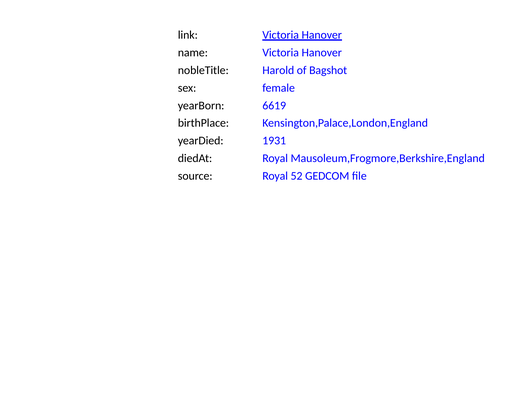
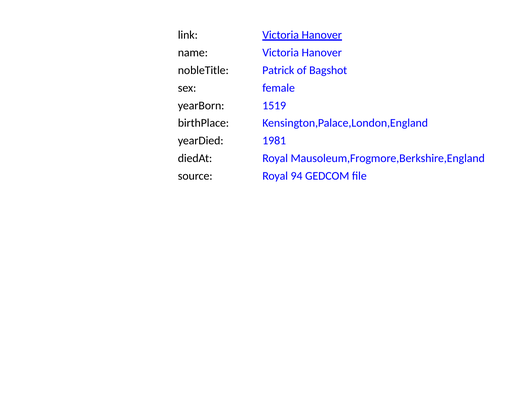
Harold: Harold -> Patrick (278, 70)
6619: 6619 -> 1519 (274, 105)
1931: 1931 -> 1981 (274, 141)
52: 52 -> 94 (297, 176)
